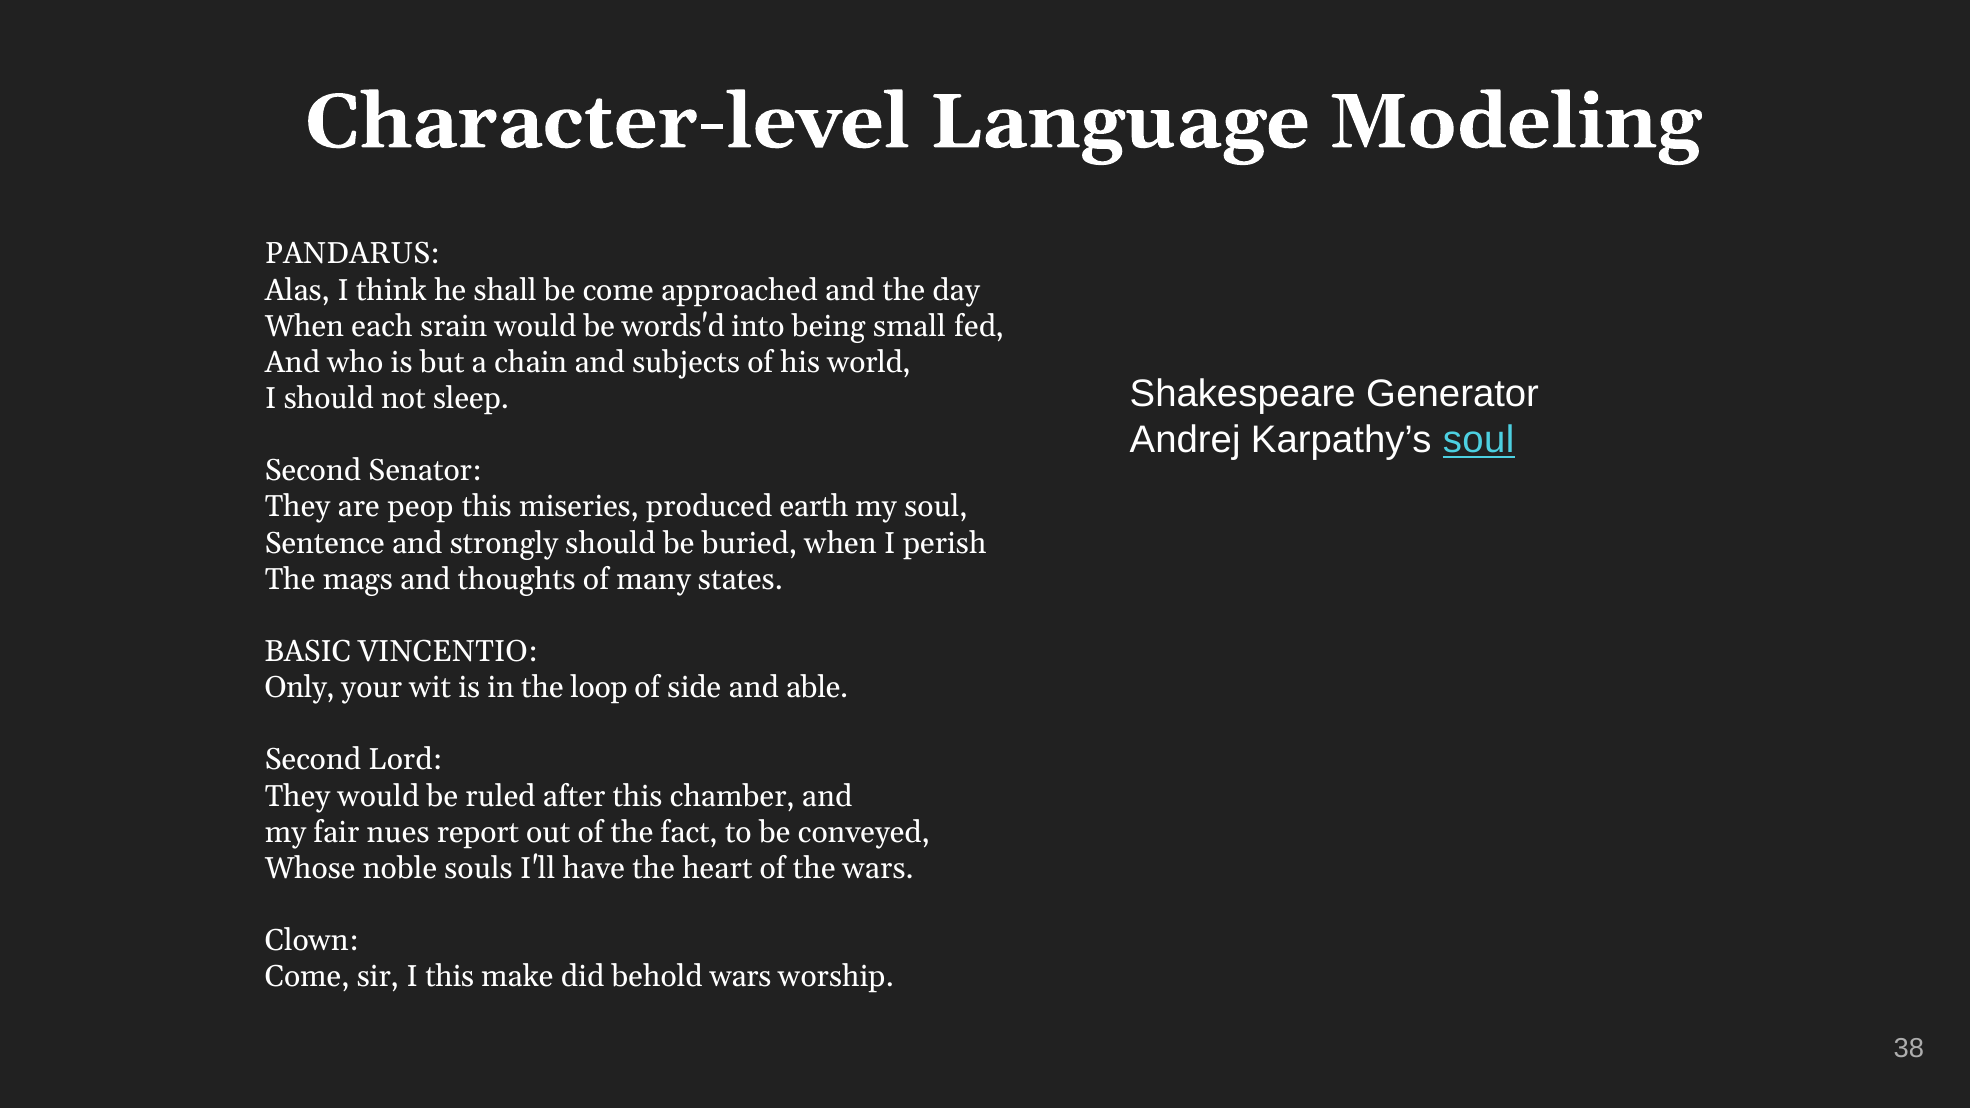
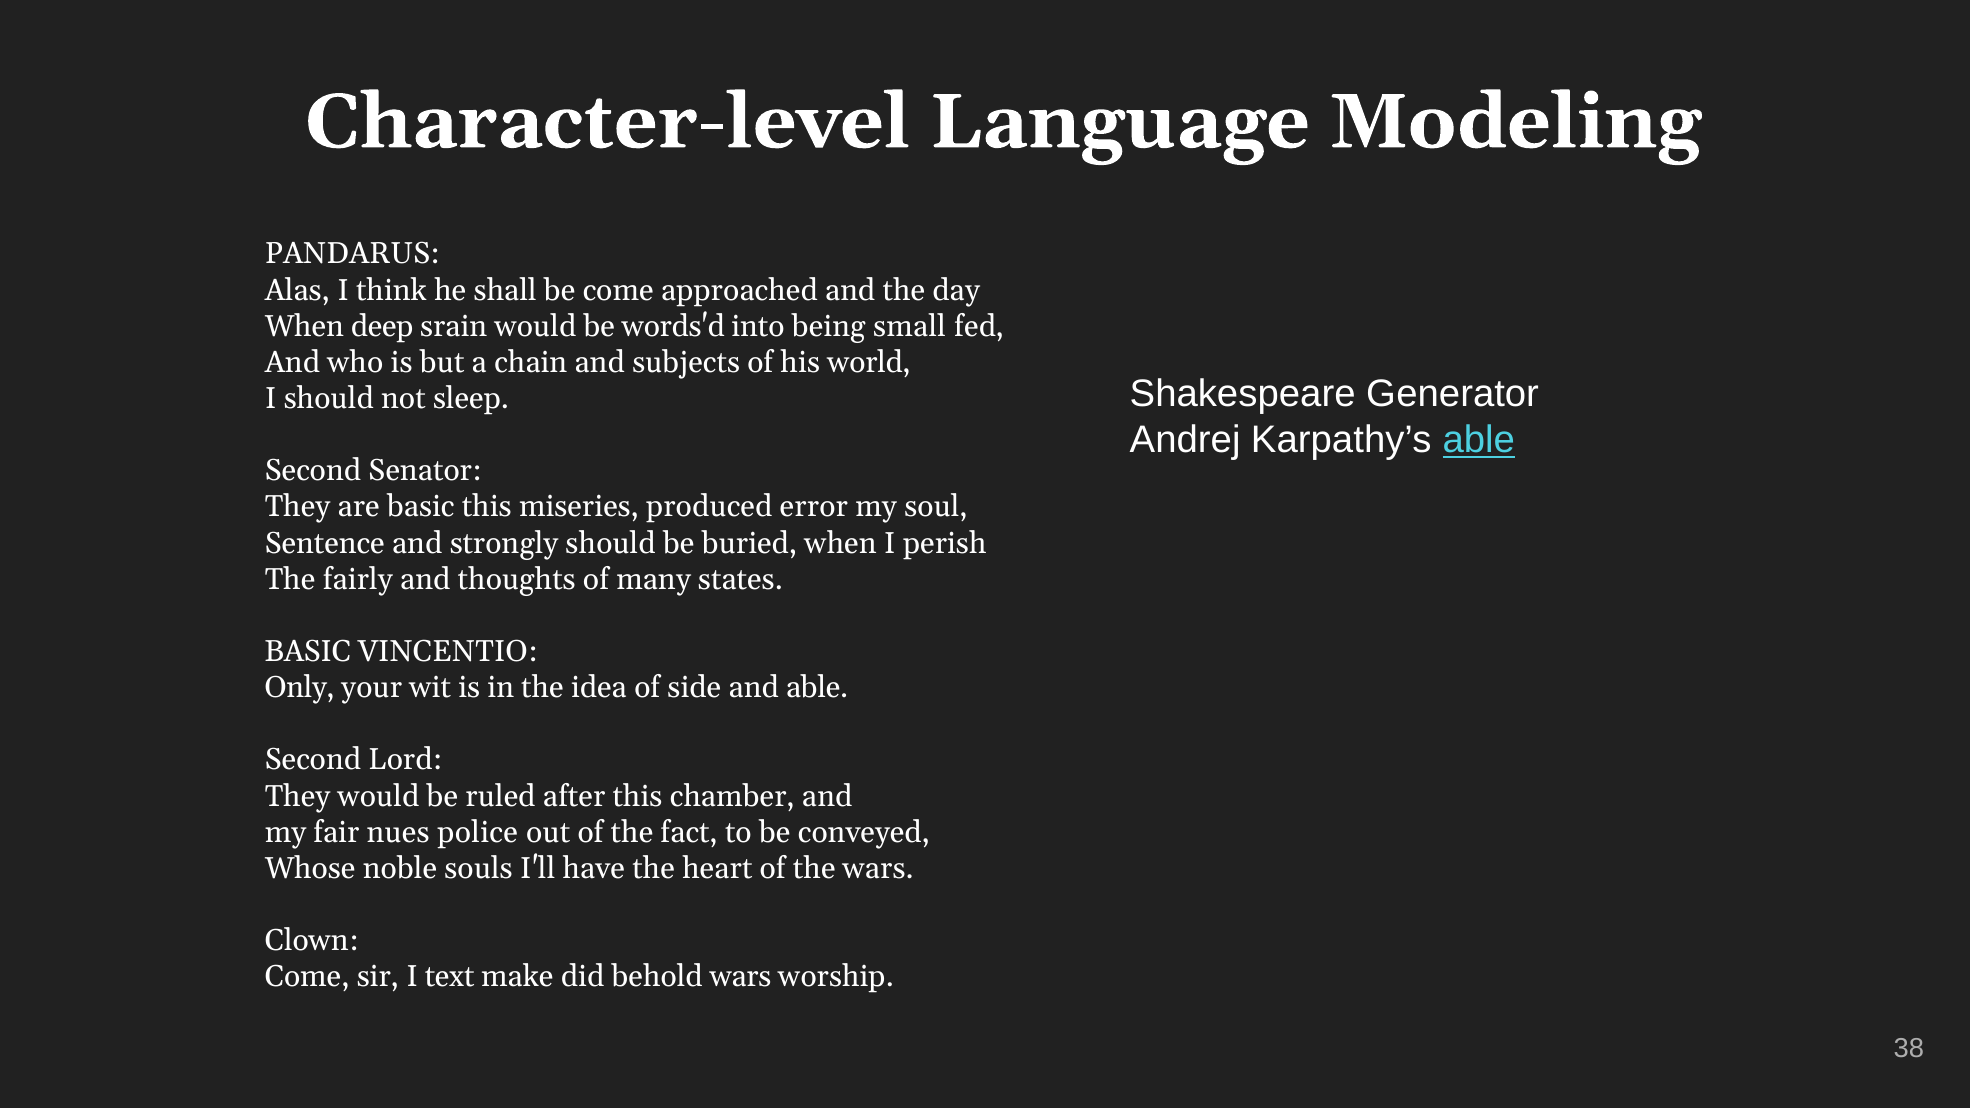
each: each -> deep (382, 326)
Karpathy’s soul: soul -> able (1479, 440)
are peop: peop -> basic (421, 507)
earth: earth -> error (814, 507)
mags: mags -> fairly (358, 579)
loop: loop -> idea (599, 688)
report: report -> police (478, 832)
I this: this -> text (450, 977)
